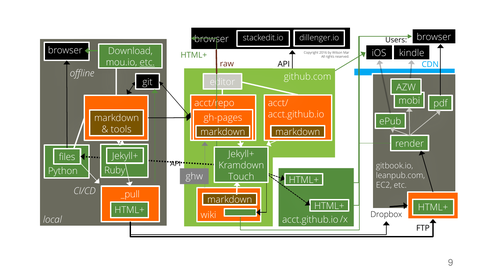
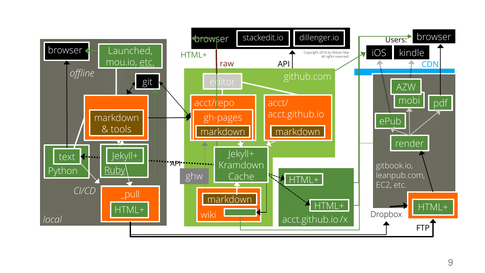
Download: Download -> Launched (130, 51)
files: files -> text (67, 157)
Ruby underline: none -> present (115, 170)
Touch: Touch -> Cache (241, 176)
